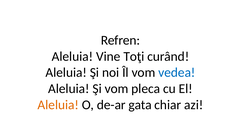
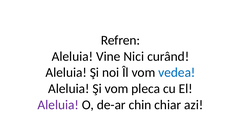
Toţi: Toţi -> Nici (134, 56)
Aleluia colour: orange -> purple (58, 104)
gata: gata -> chin (140, 104)
